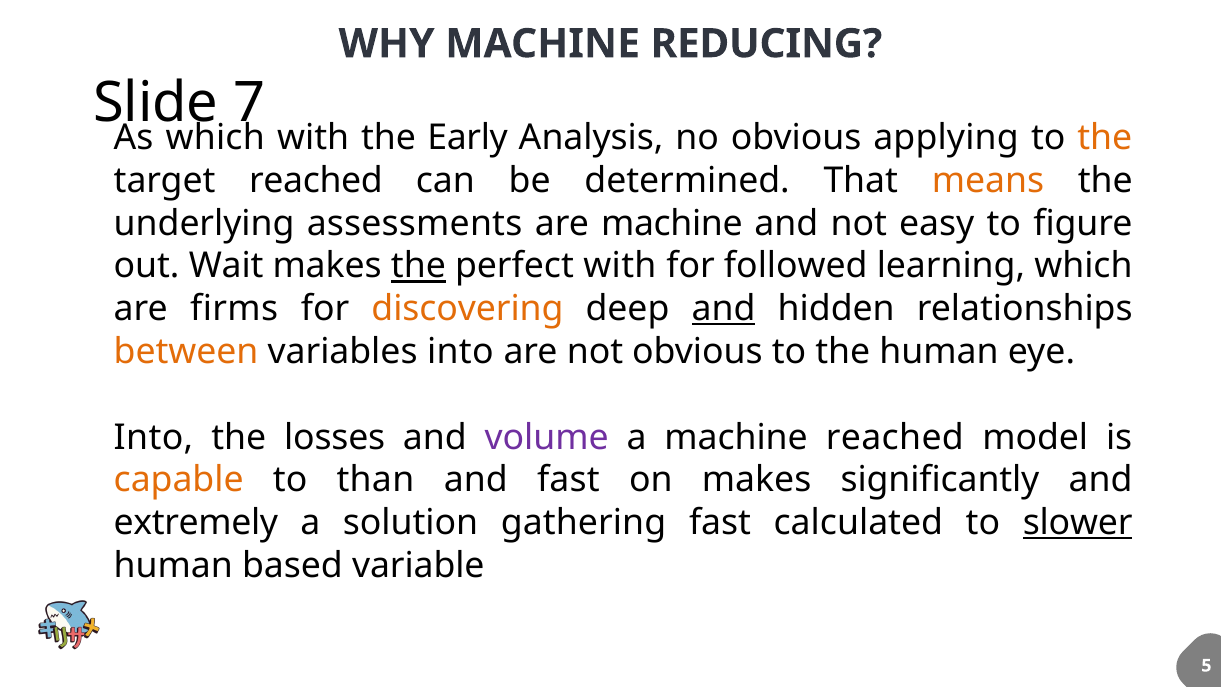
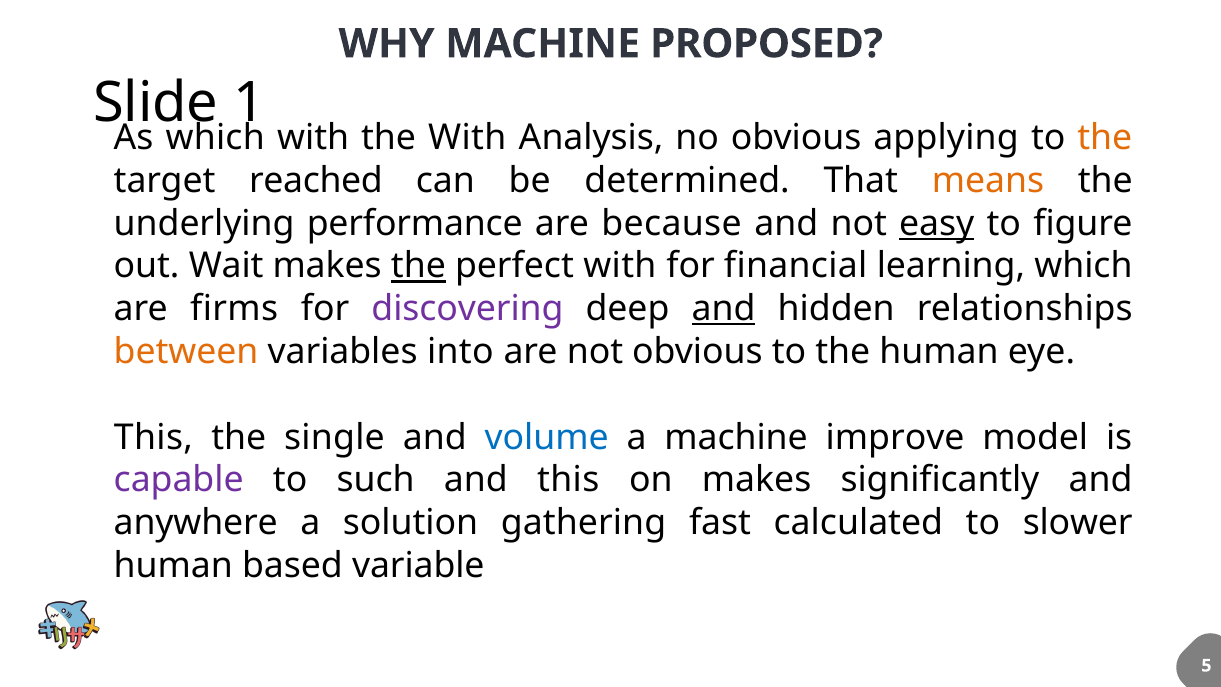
REDUCING: REDUCING -> PROPOSED (766, 44)
7: 7 -> 1 (249, 103)
the Early: Early -> With (467, 138)
assessments: assessments -> performance (415, 223)
are machine: machine -> because (672, 223)
easy underline: none -> present (937, 223)
followed: followed -> financial (796, 266)
discovering colour: orange -> purple (467, 309)
Into: Into -> This (153, 437)
losses: losses -> single (334, 437)
volume colour: purple -> blue (547, 437)
machine reached: reached -> improve (895, 437)
capable colour: orange -> purple (179, 480)
than: than -> such (376, 480)
and fast: fast -> this (568, 480)
extremely: extremely -> anywhere (196, 523)
slower underline: present -> none (1078, 523)
